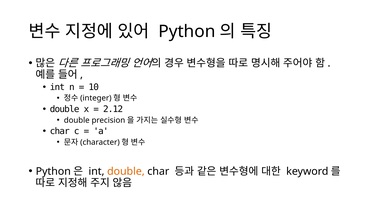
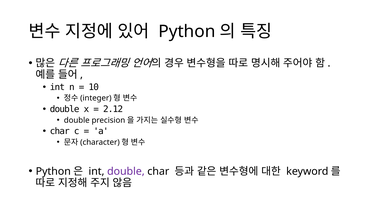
double colour: orange -> purple (126, 172)
